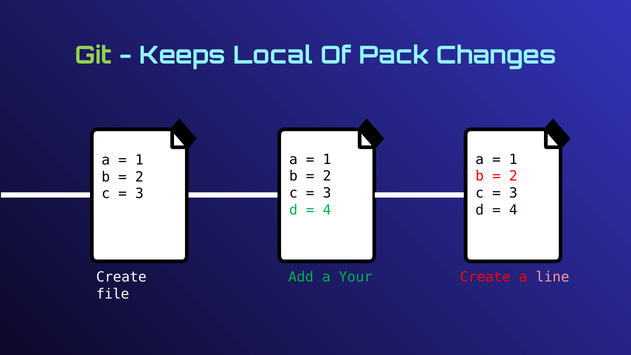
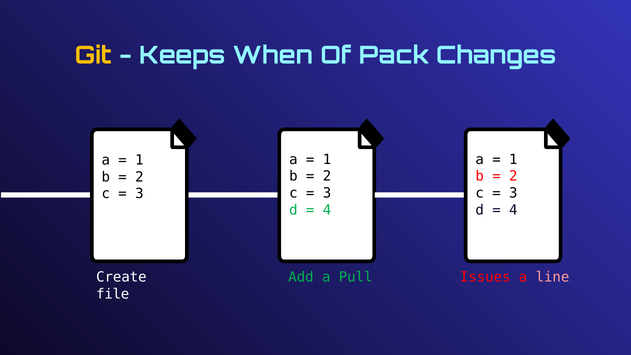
Git colour: light green -> yellow (93, 55)
Local: Local -> When (273, 55)
Your: Your -> Pull (356, 277)
Create: Create -> Issues (485, 277)
